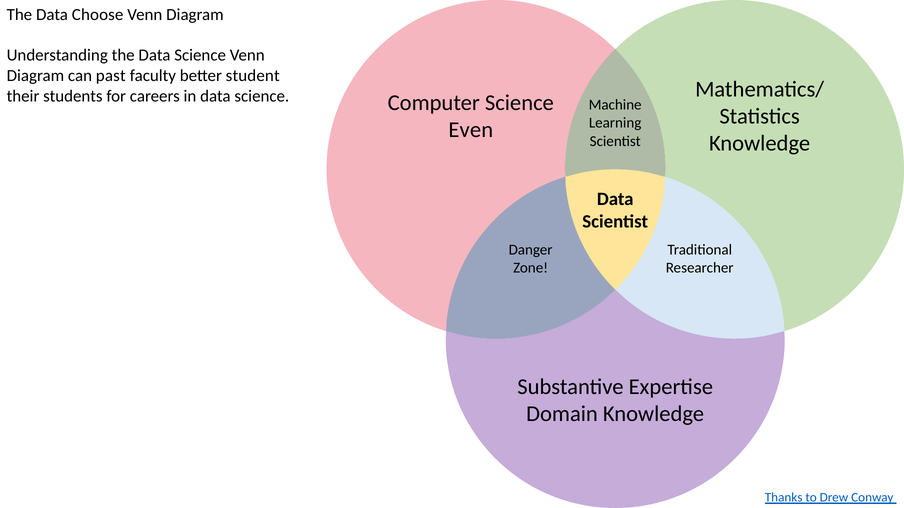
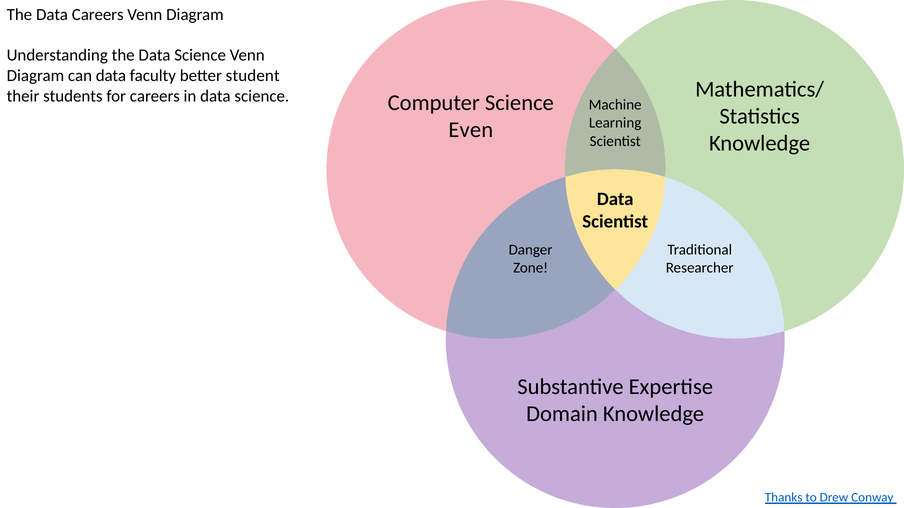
Data Choose: Choose -> Careers (98, 15)
can past: past -> data (111, 76)
